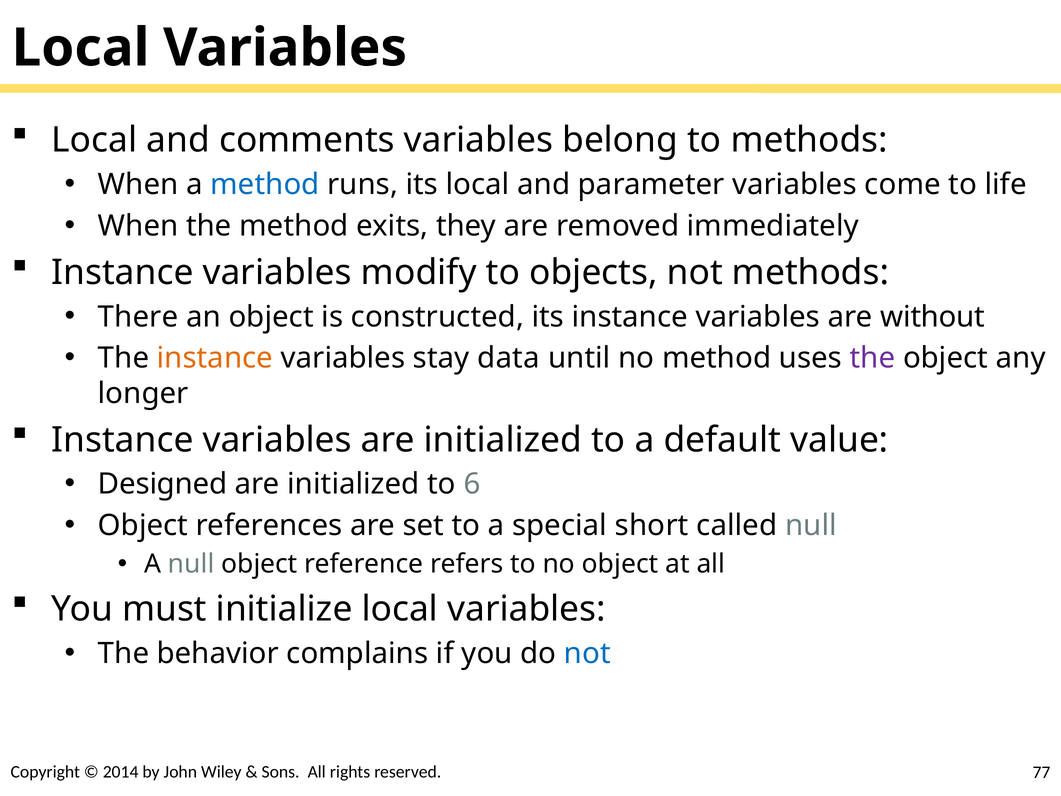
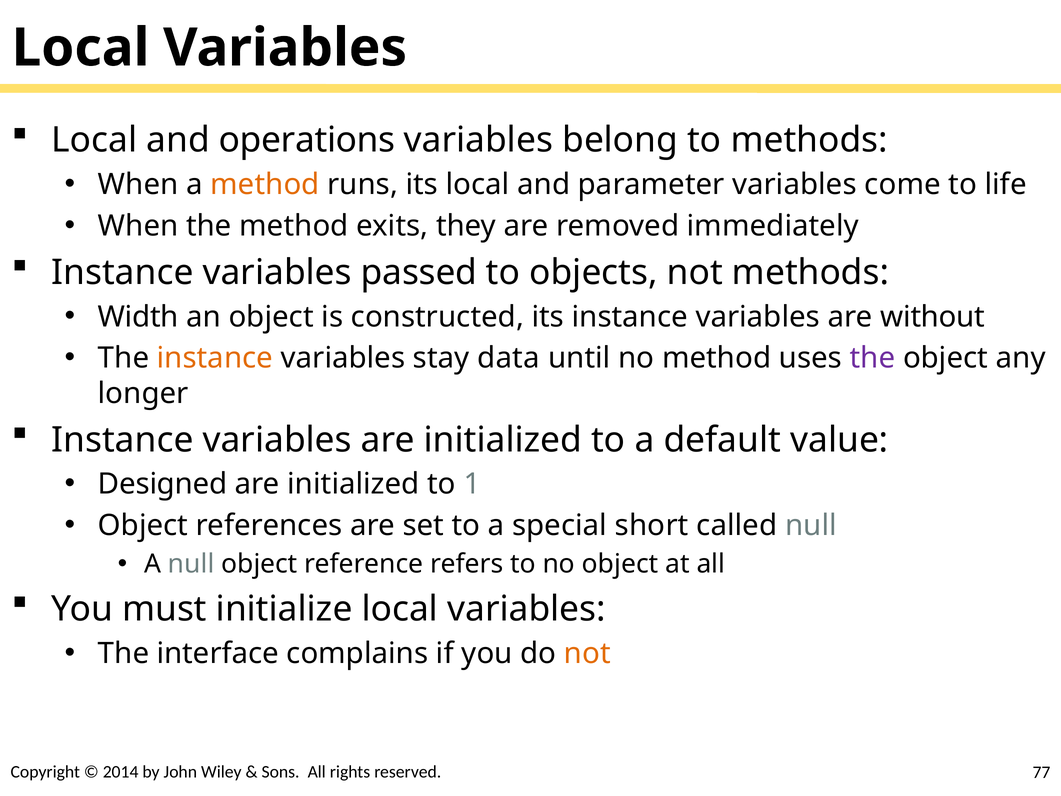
comments: comments -> operations (307, 140)
method colour: blue -> orange (265, 185)
modify: modify -> passed (419, 272)
There: There -> Width (138, 317)
6: 6 -> 1 (472, 484)
behavior: behavior -> interface (218, 653)
not colour: blue -> orange (587, 653)
